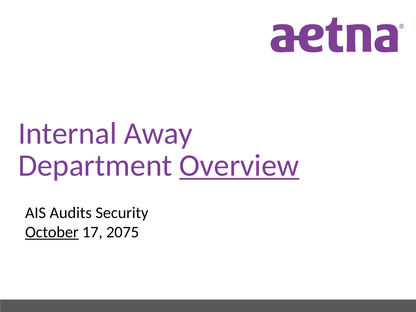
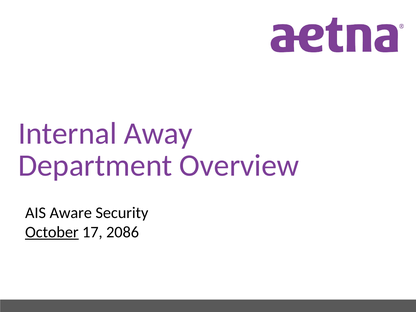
Overview underline: present -> none (239, 165)
Audits: Audits -> Aware (71, 213)
2075: 2075 -> 2086 (123, 232)
